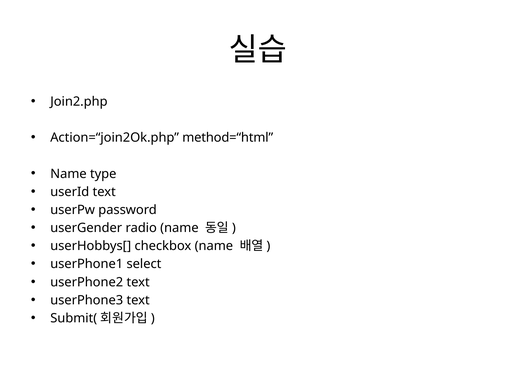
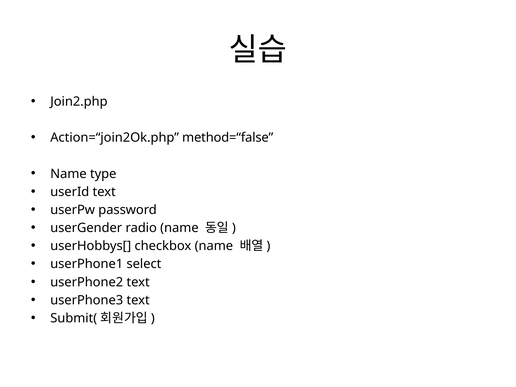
method=“html: method=“html -> method=“false (228, 138)
